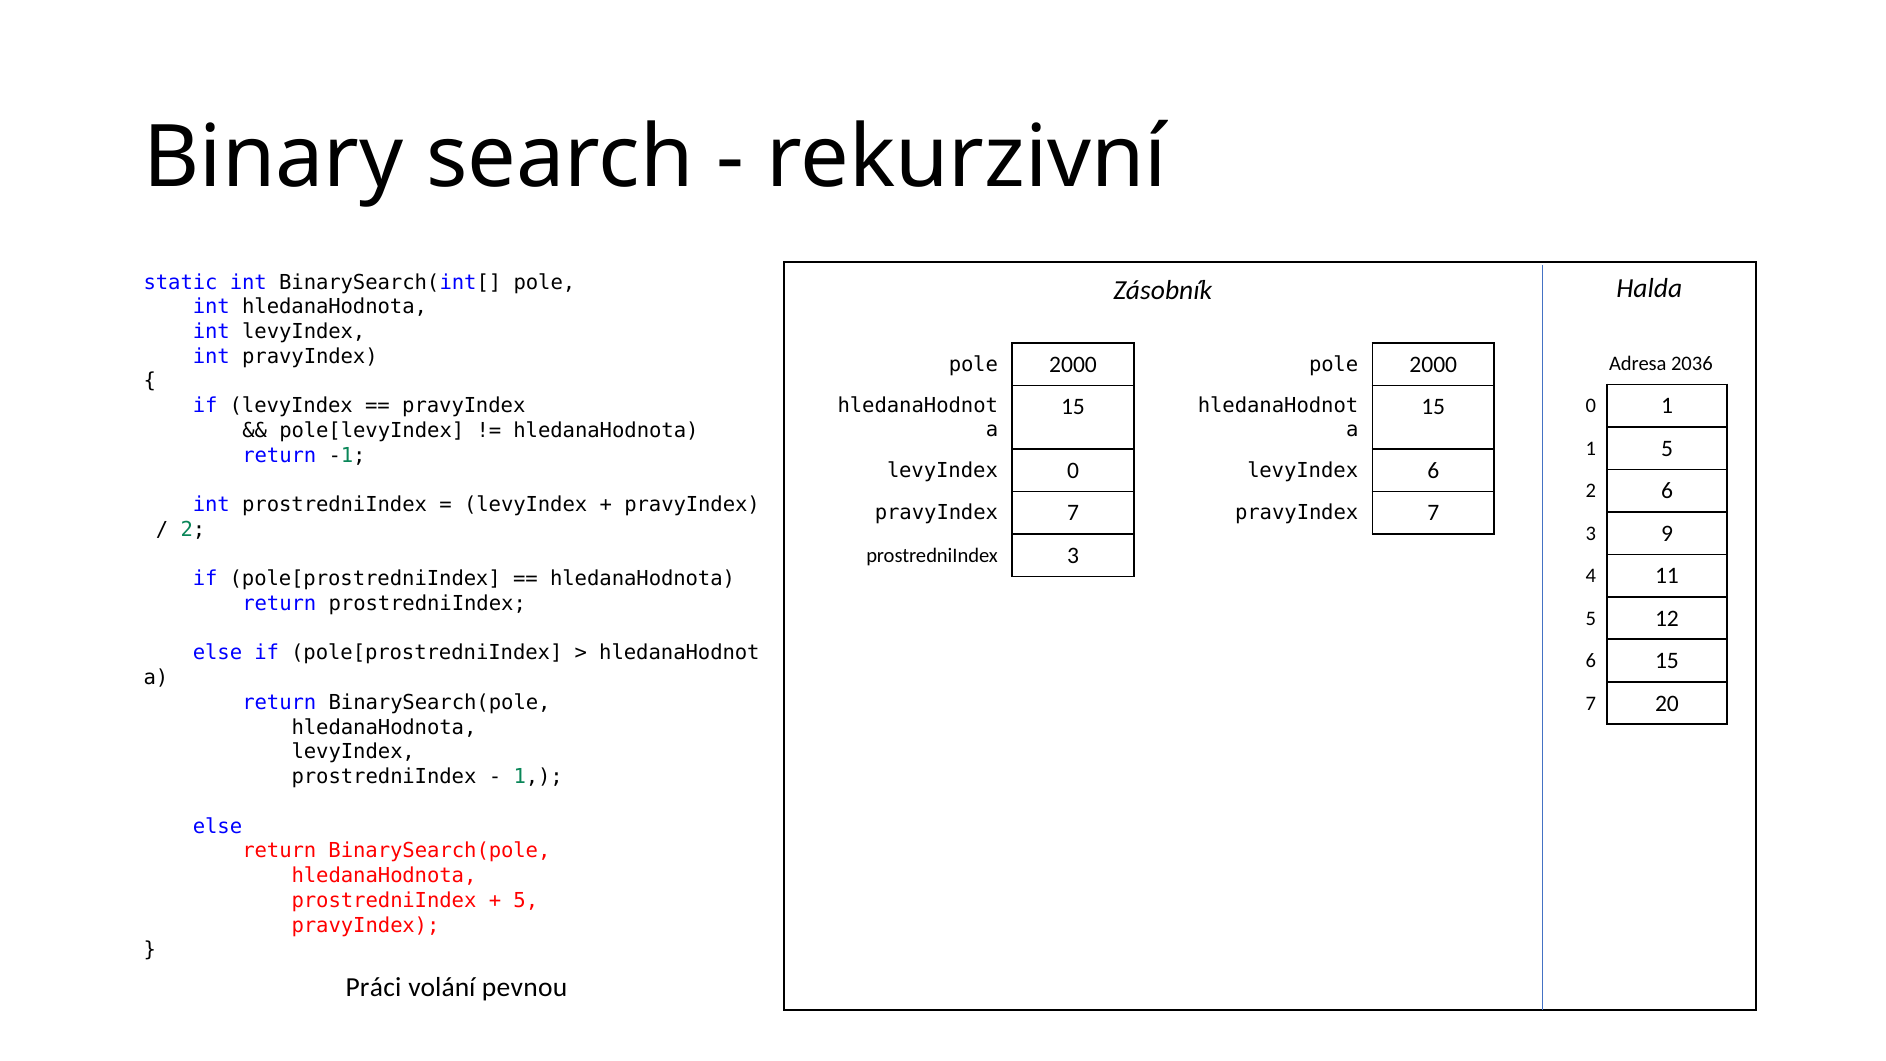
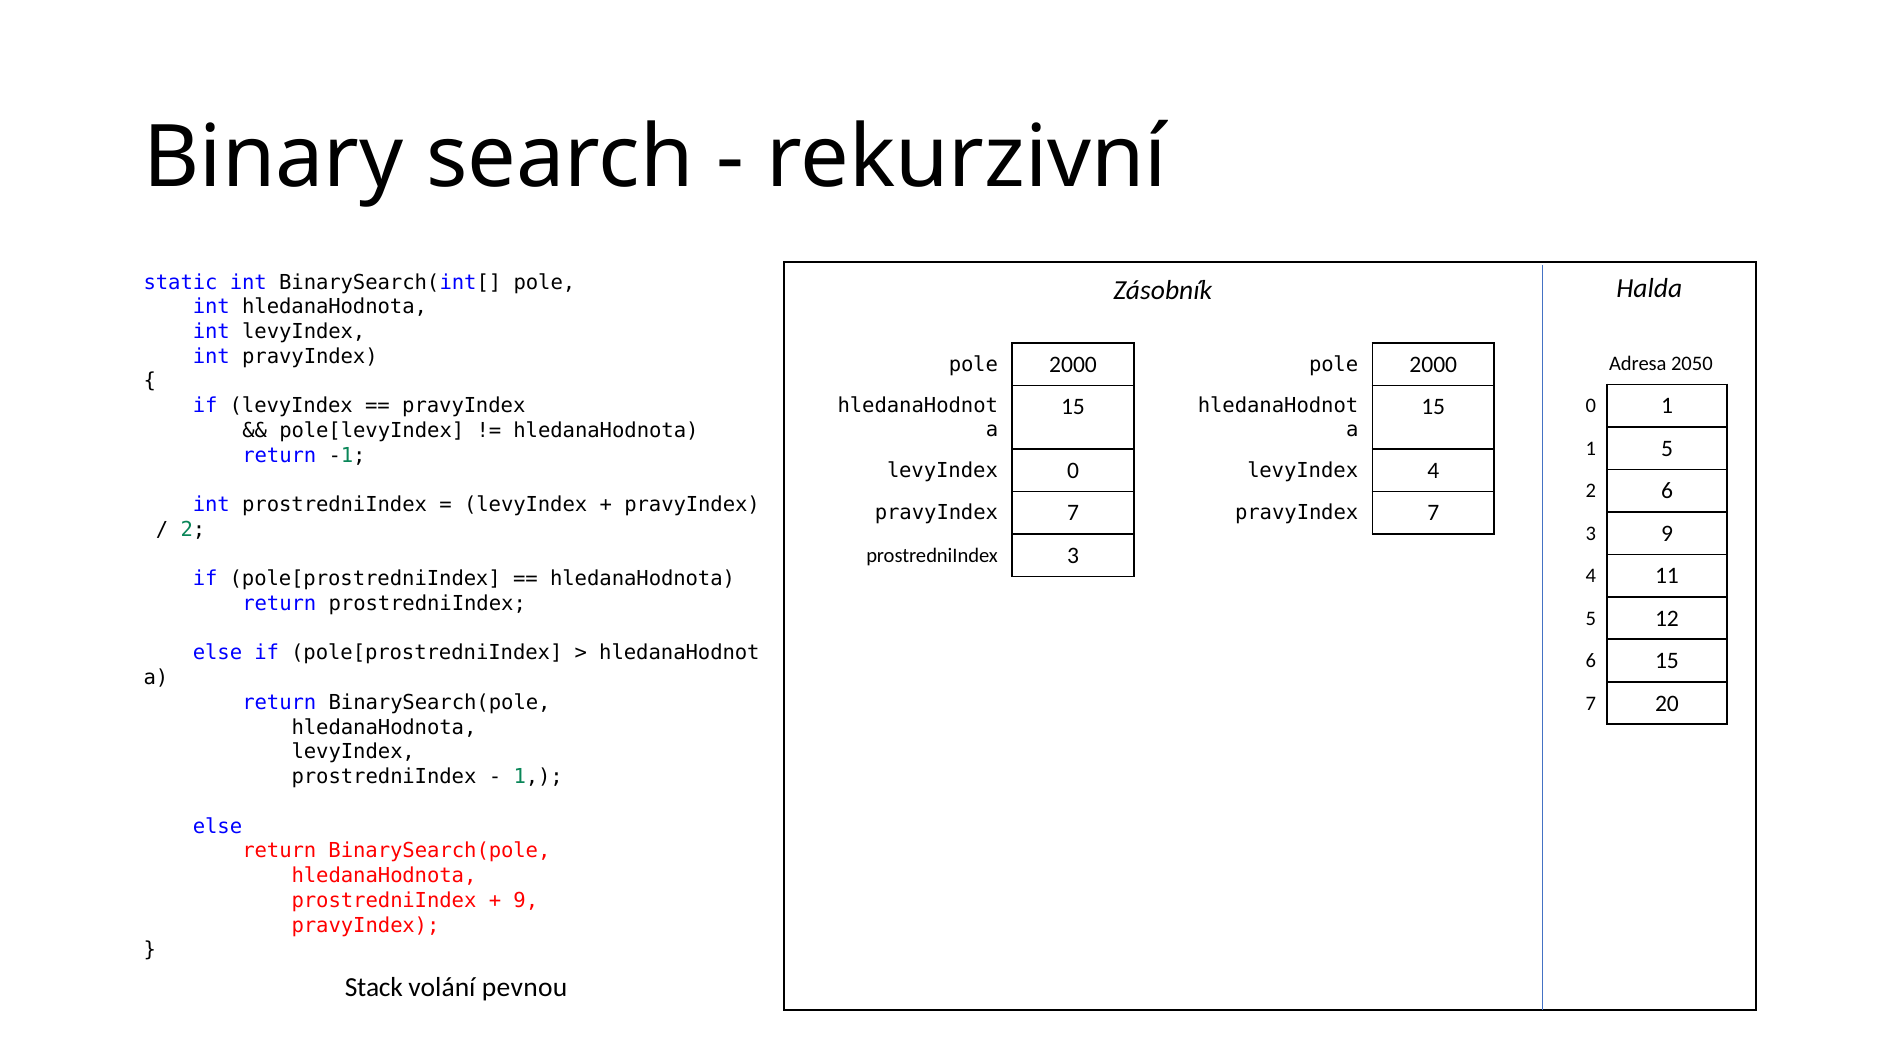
2036: 2036 -> 2050 (1692, 363)
levyIndex 6: 6 -> 4 (1433, 471)
5: 5 -> 9 (526, 900)
Práci: Práci -> Stack (374, 988)
